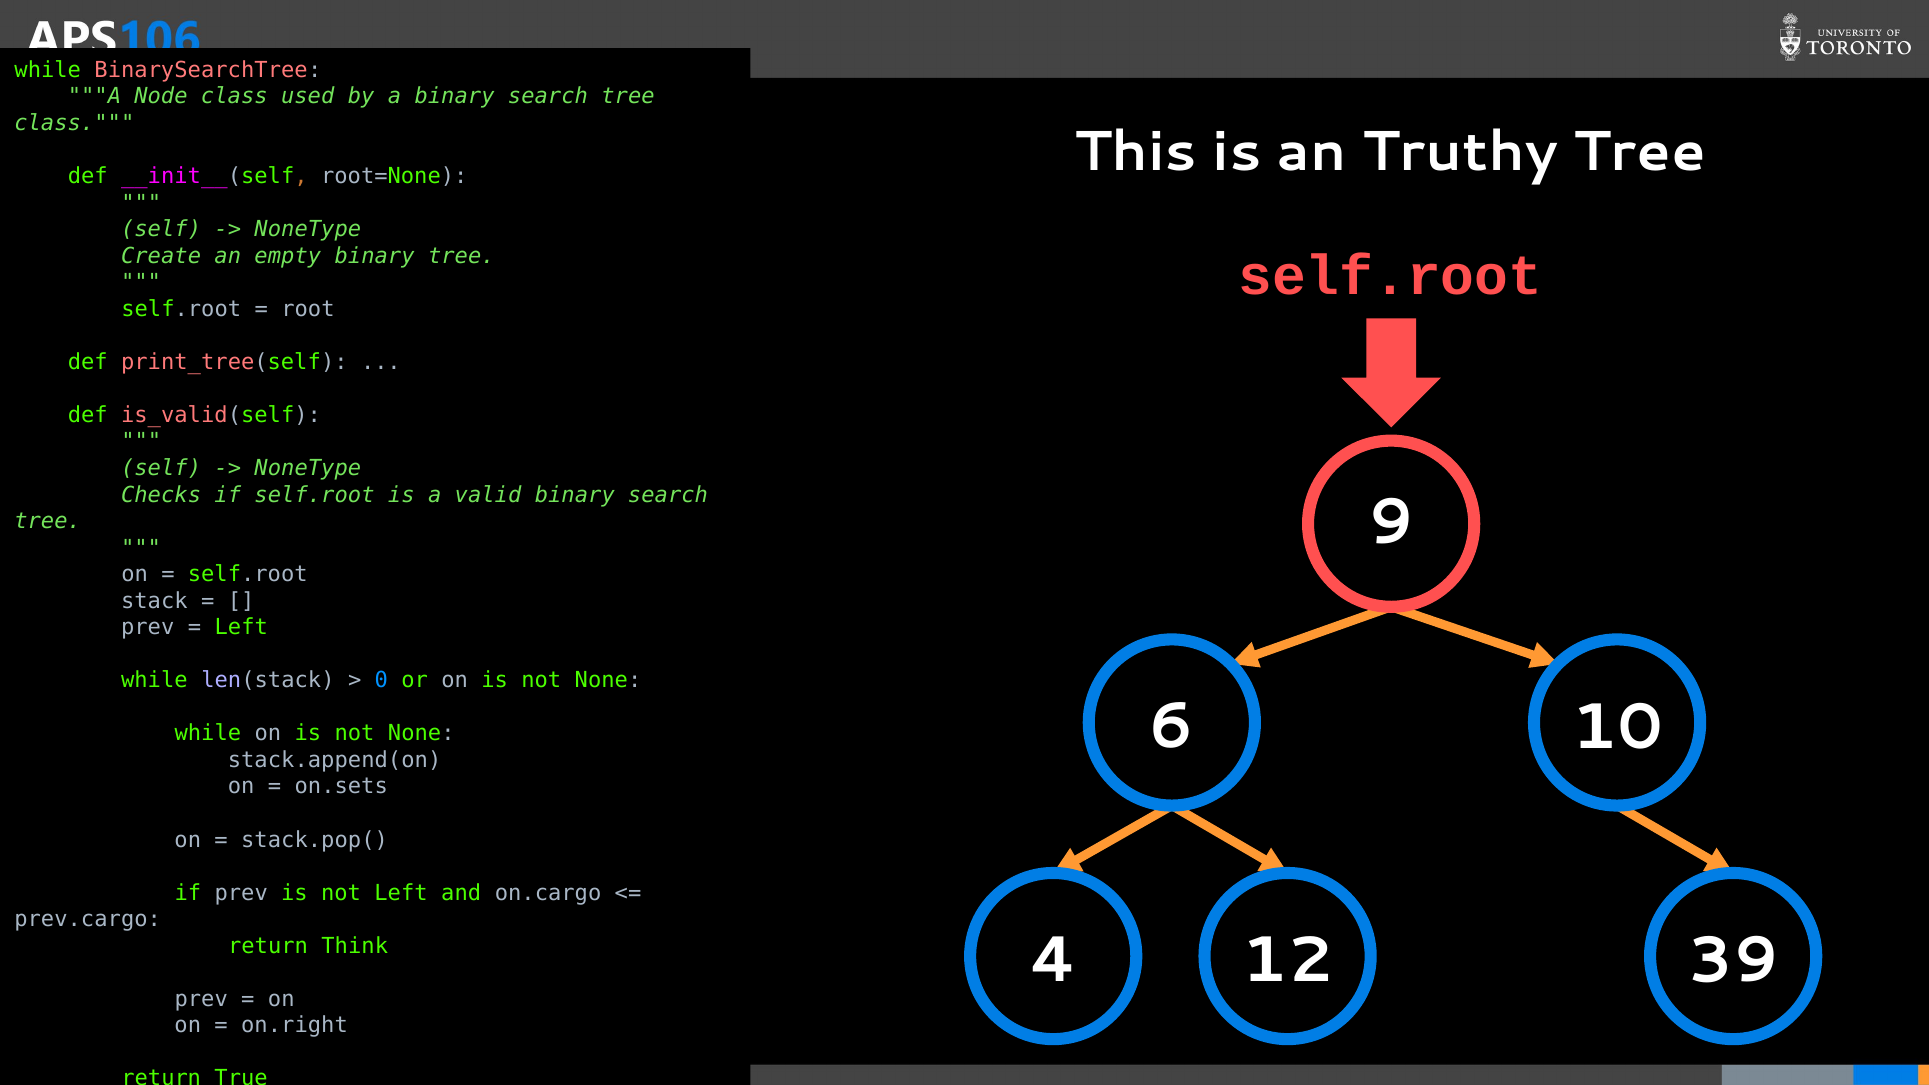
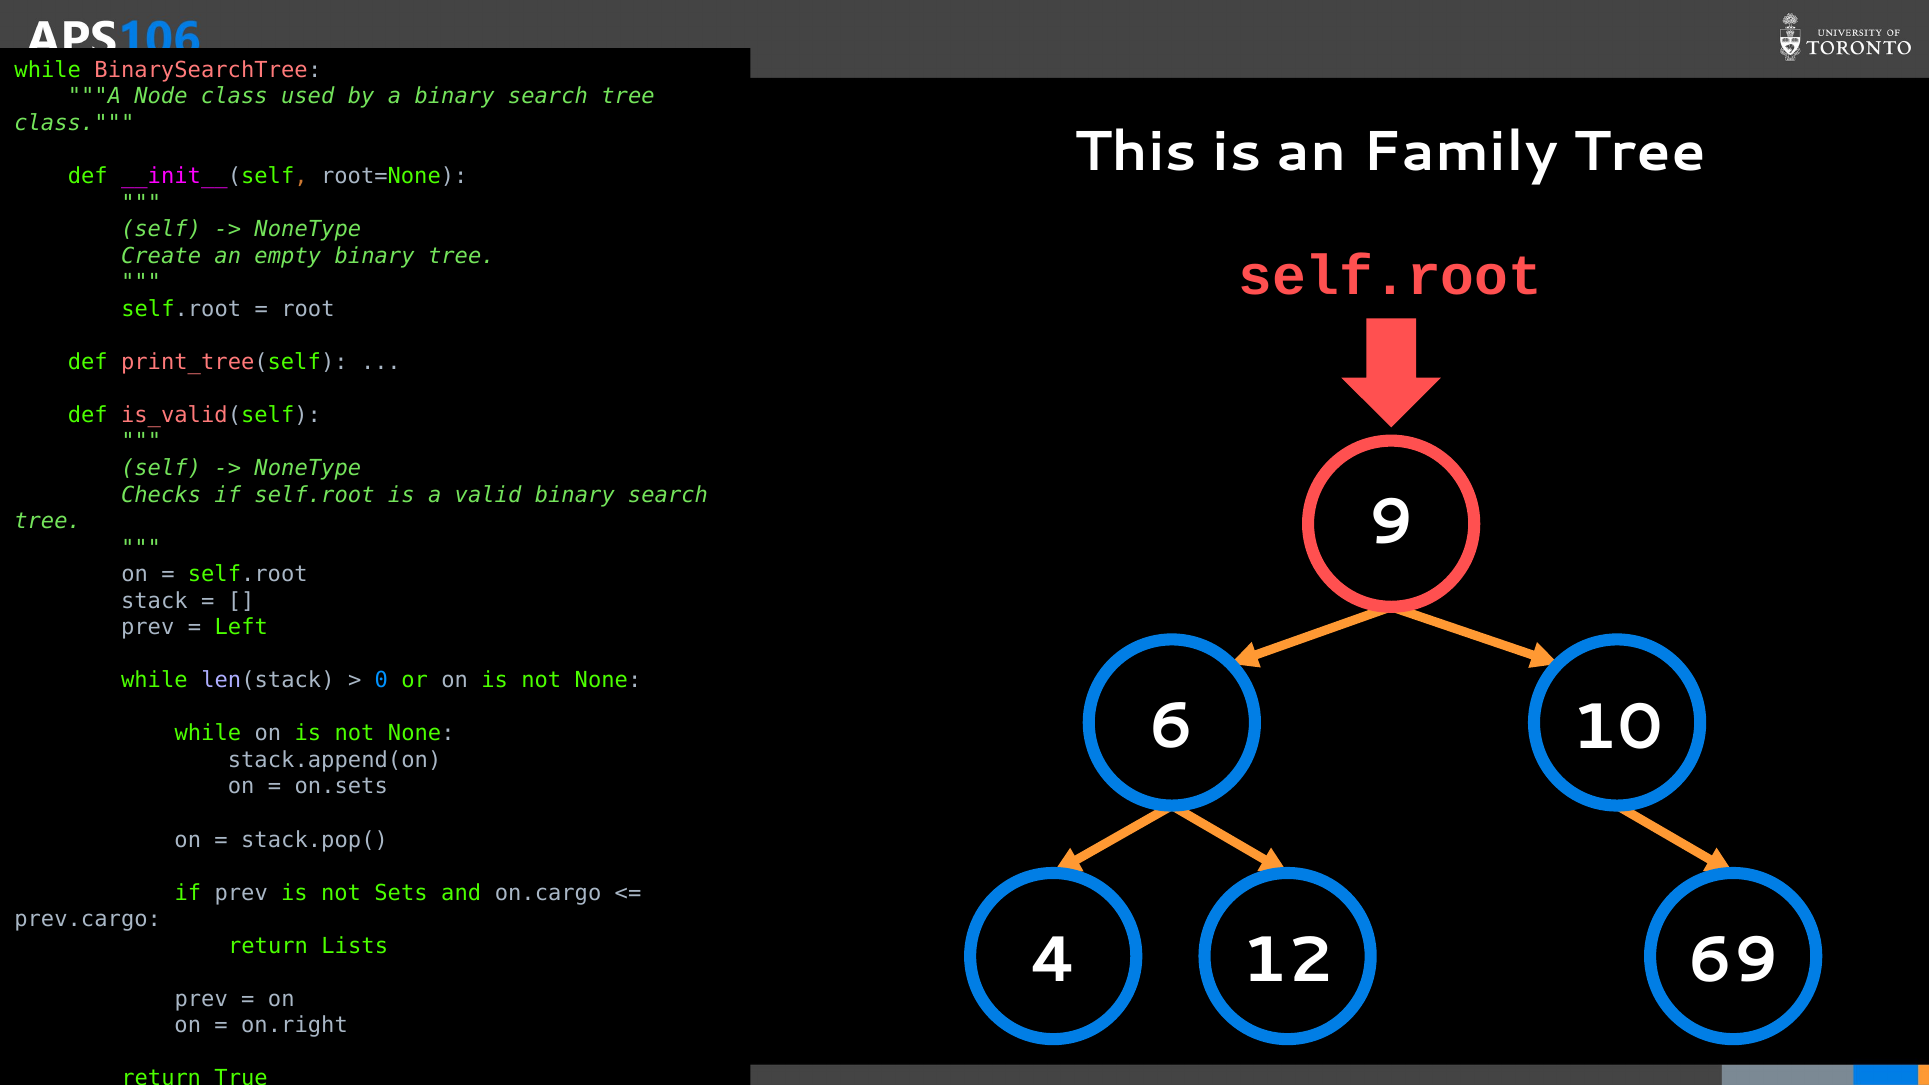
Truthy: Truthy -> Family (1460, 152)
not Left: Left -> Sets (401, 893)
39: 39 -> 69 (1733, 960)
Think: Think -> Lists (355, 946)
